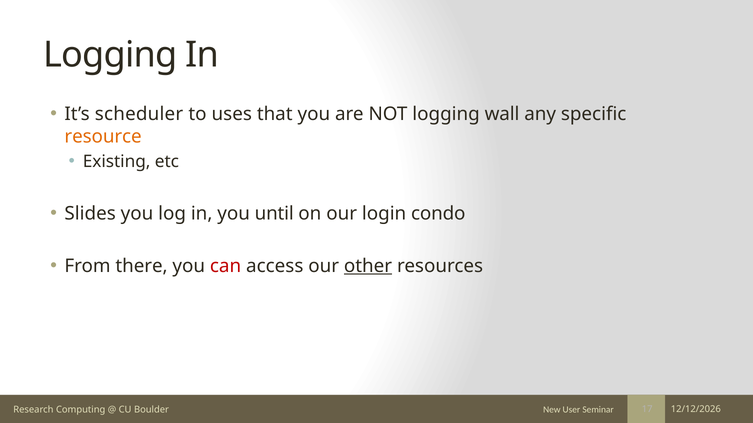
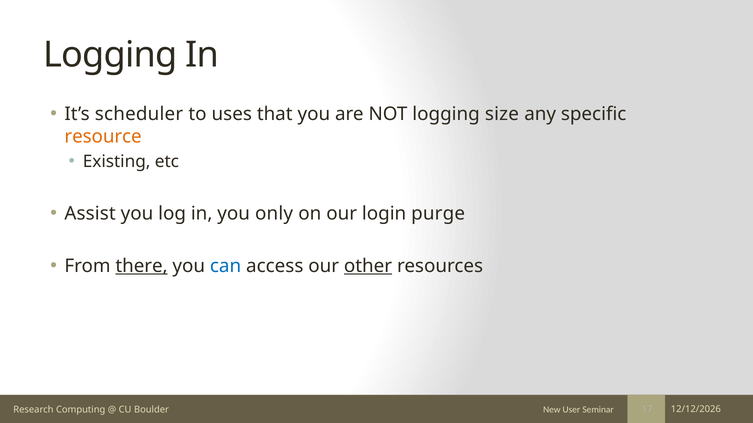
wall: wall -> size (502, 114)
Slides: Slides -> Assist (90, 214)
until: until -> only (274, 214)
condo: condo -> purge (438, 214)
there underline: none -> present (142, 266)
can colour: red -> blue (226, 266)
